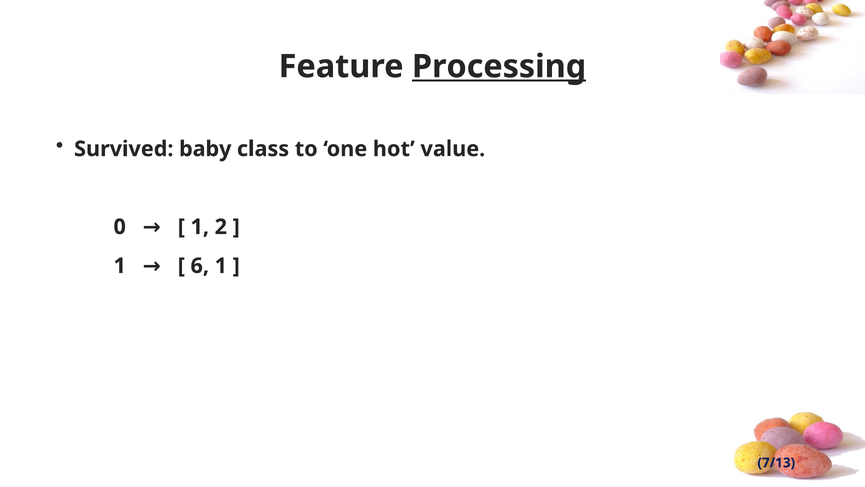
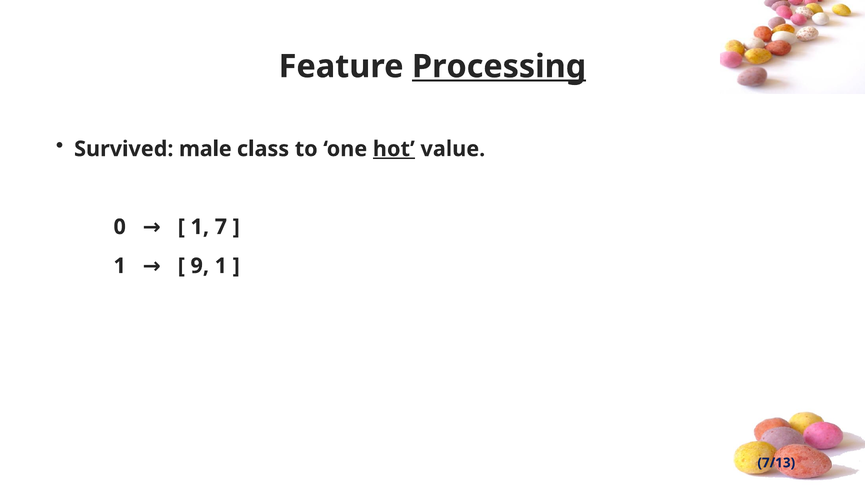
baby: baby -> male (205, 149)
hot underline: none -> present (394, 149)
2: 2 -> 7 (221, 227)
6: 6 -> 9 (200, 266)
